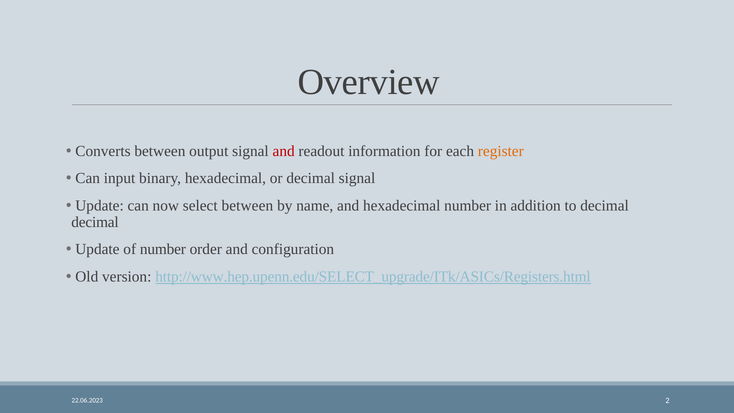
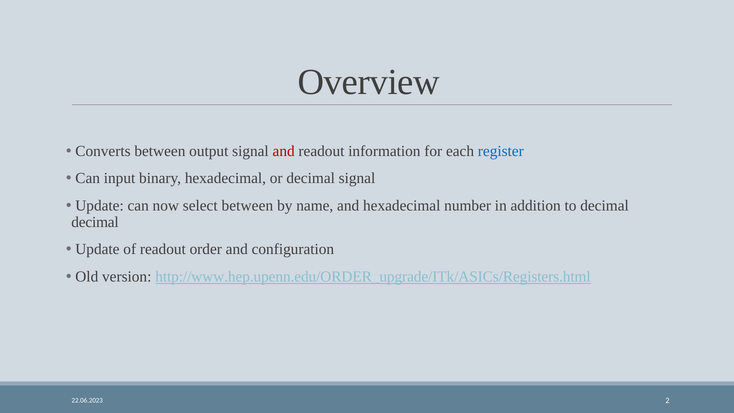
register colour: orange -> blue (501, 151)
of number: number -> readout (163, 249)
http://www.hep.upenn.edu/SELECT_upgrade/ITk/ASICs/Registers.html: http://www.hep.upenn.edu/SELECT_upgrade/ITk/ASICs/Registers.html -> http://www.hep.upenn.edu/ORDER_upgrade/ITk/ASICs/Registers.html (373, 277)
